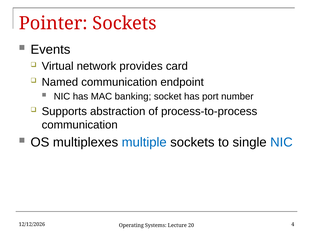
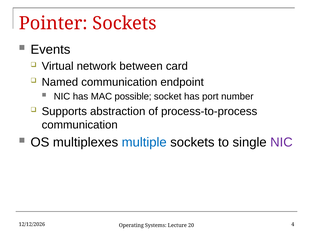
provides: provides -> between (141, 66)
banking: banking -> possible (133, 96)
NIC colour: blue -> purple (281, 142)
